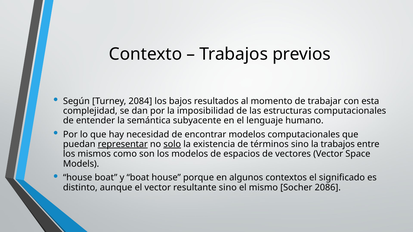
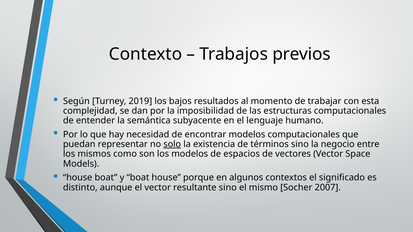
2084: 2084 -> 2019 (140, 101)
representar underline: present -> none (123, 144)
la trabajos: trabajos -> negocio (338, 144)
2086: 2086 -> 2007 (328, 188)
